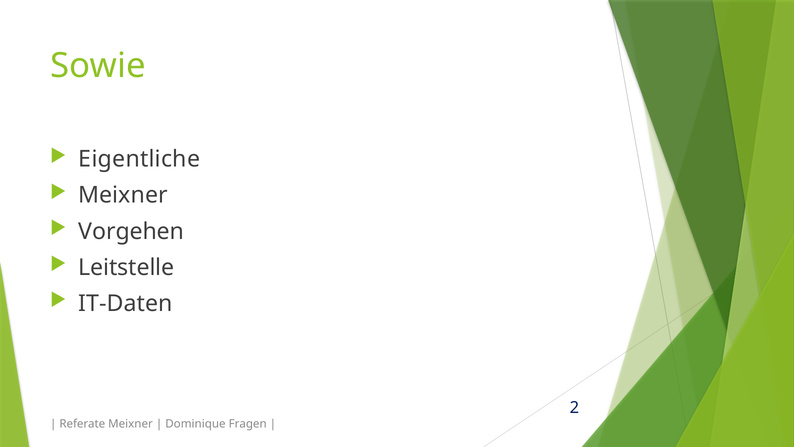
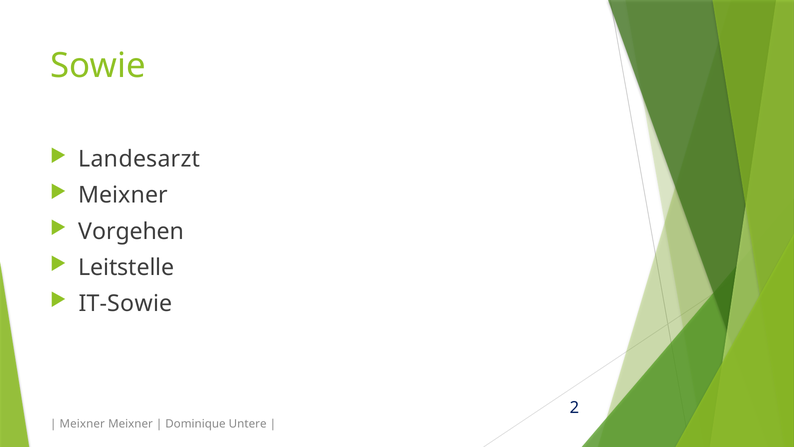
Eigentliche: Eigentliche -> Landesarzt (139, 159)
IT-Daten: IT-Daten -> IT-Sowie (125, 303)
Referate: Referate -> Meixner (82, 423)
Fragen: Fragen -> Untere (248, 423)
